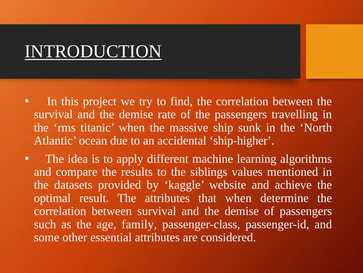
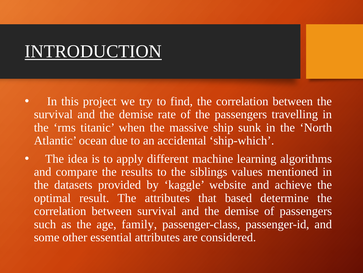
ship-higher: ship-higher -> ship-which (242, 140)
that when: when -> based (238, 198)
